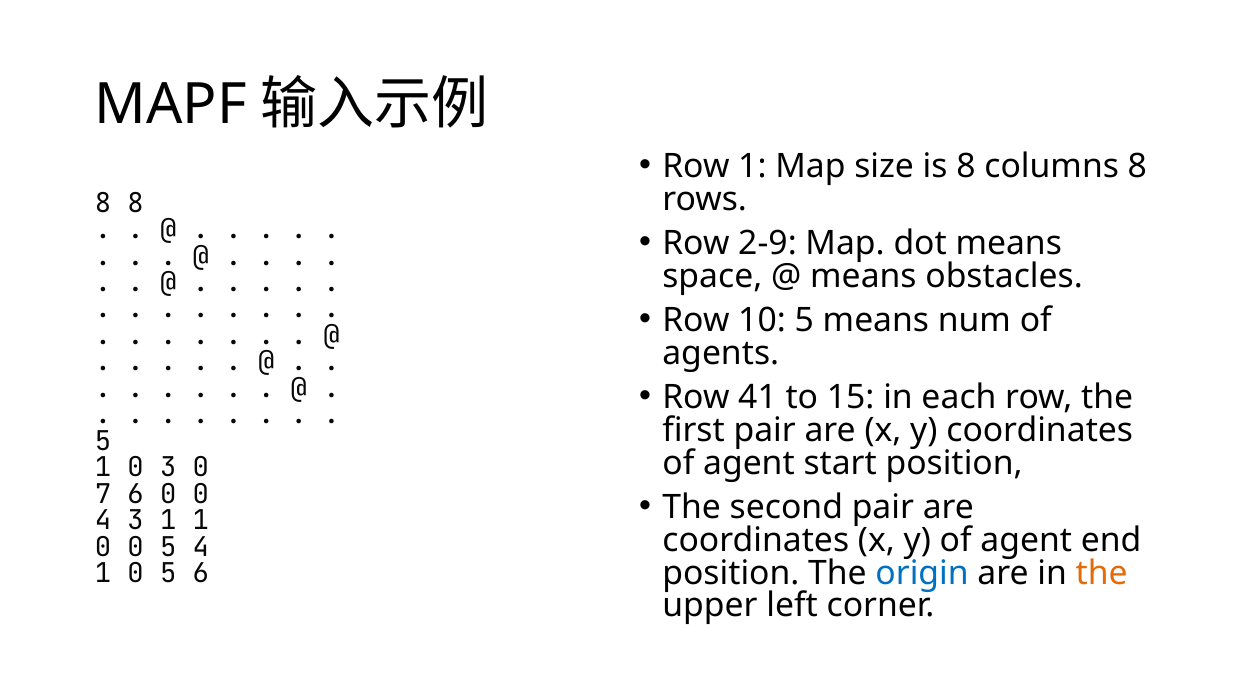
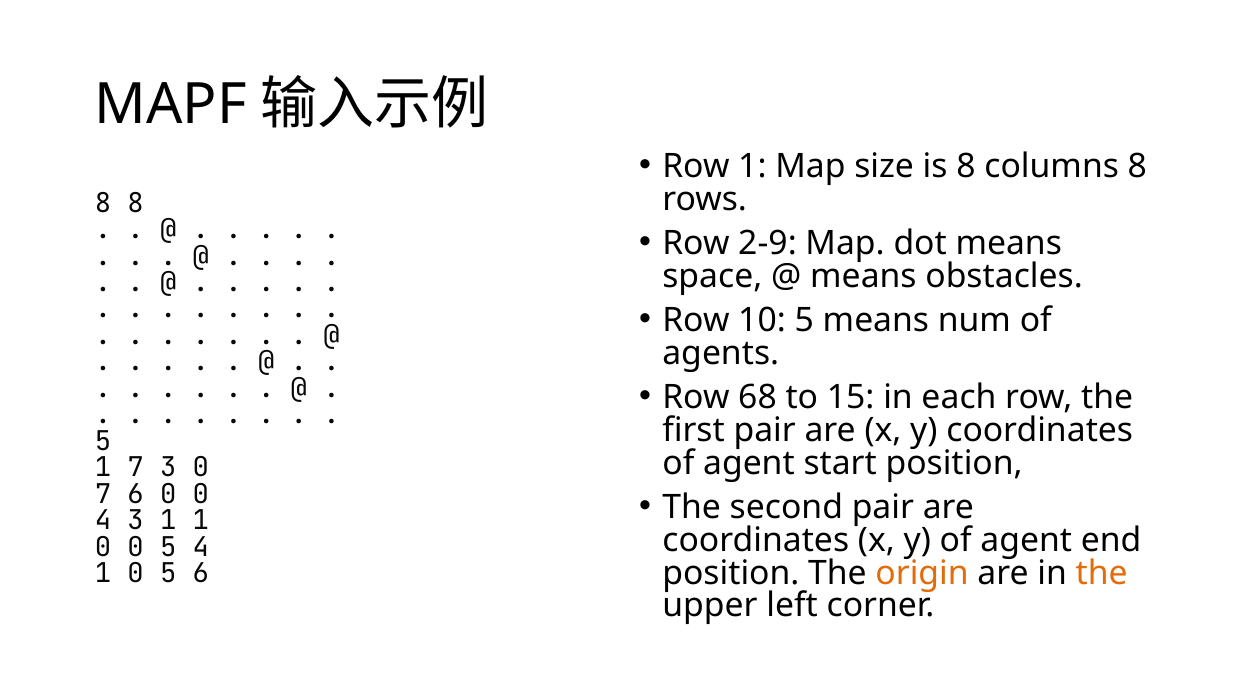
41: 41 -> 68 (758, 398)
0: 0 -> 7 (136, 468)
origin colour: blue -> orange (922, 573)
